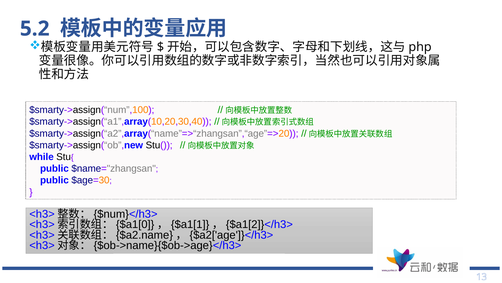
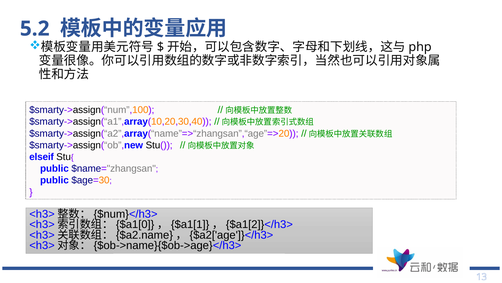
while: while -> elseif (42, 157)
